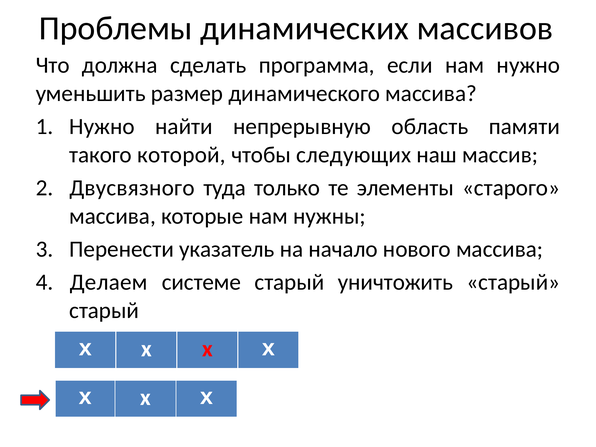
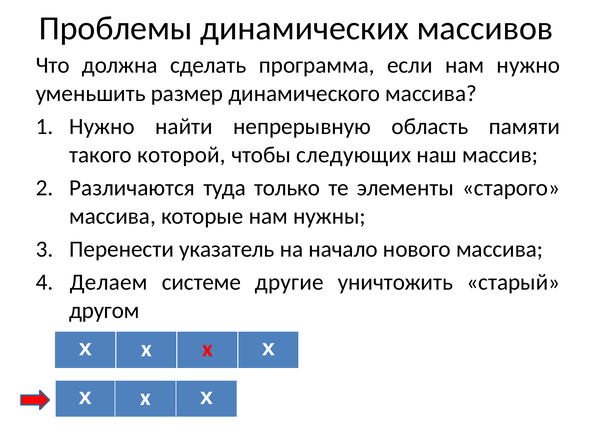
Двусвязного: Двусвязного -> Различаются (132, 188)
системе старый: старый -> другие (289, 282)
старый: старый -> другом (104, 311)
